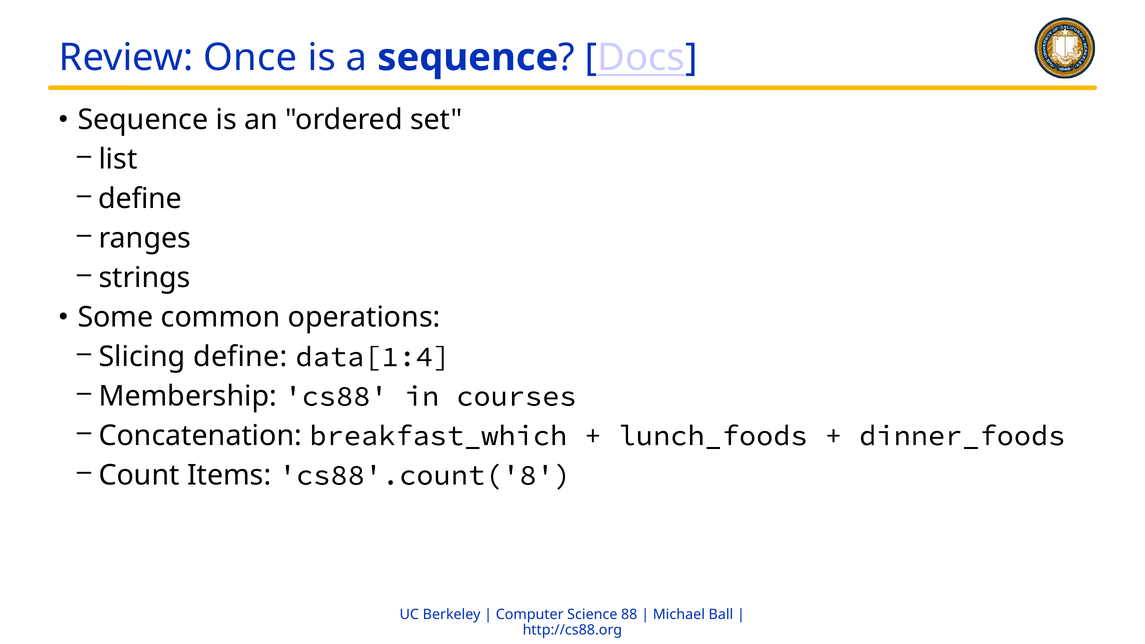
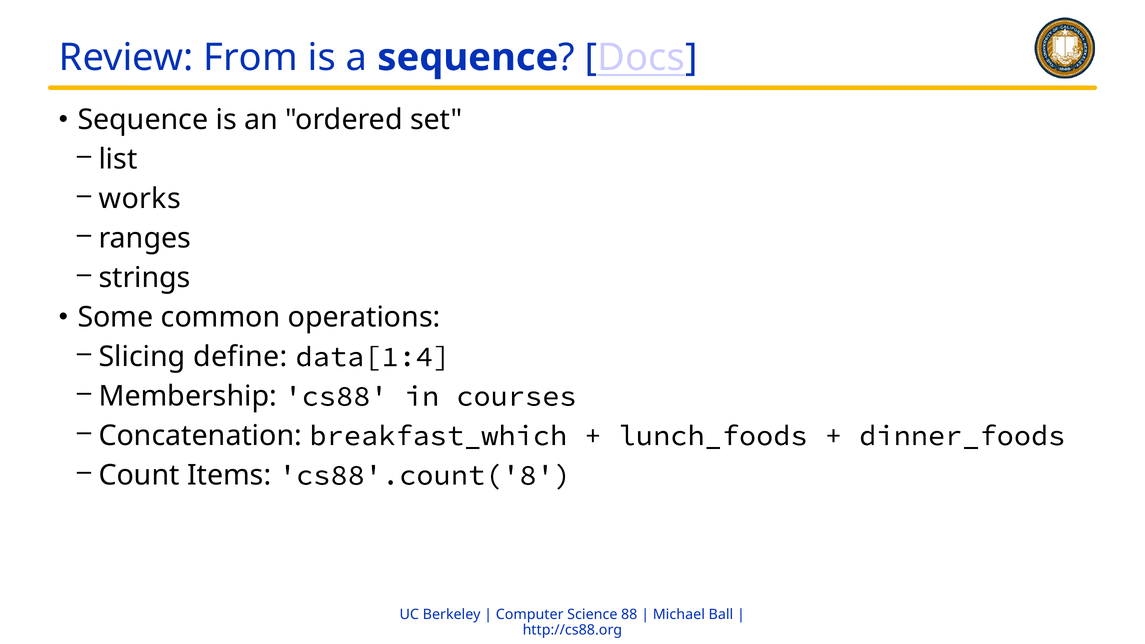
Once: Once -> From (251, 57)
define: define -> works (140, 199)
